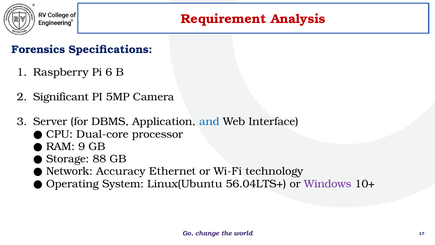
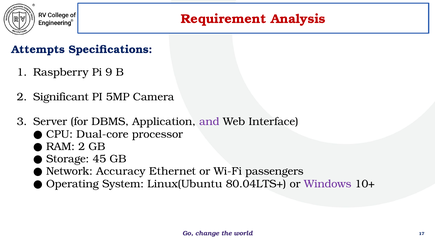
Forensics: Forensics -> Attempts (38, 50)
6: 6 -> 9 (109, 72)
and colour: blue -> purple (209, 122)
RAM 9: 9 -> 2 (82, 146)
88: 88 -> 45 (99, 159)
technology: technology -> passengers (274, 171)
56.04LTS+: 56.04LTS+ -> 80.04LTS+ (256, 184)
